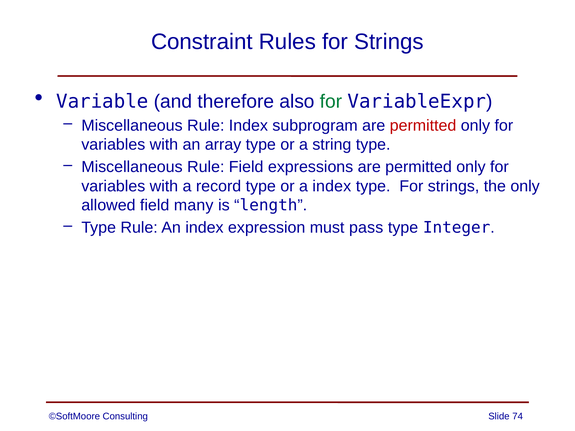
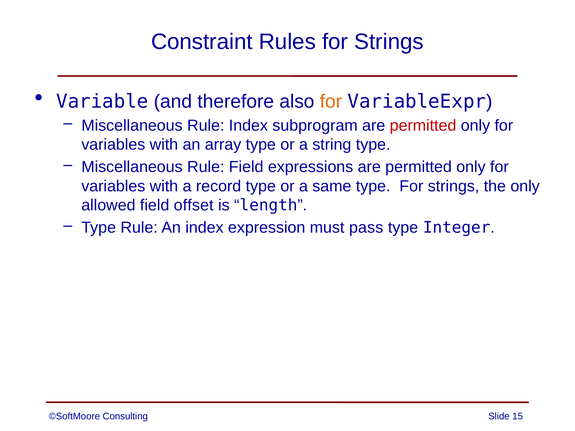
for colour: green -> orange (331, 101)
a index: index -> same (332, 186)
many: many -> offset (194, 205)
74: 74 -> 15 (518, 417)
